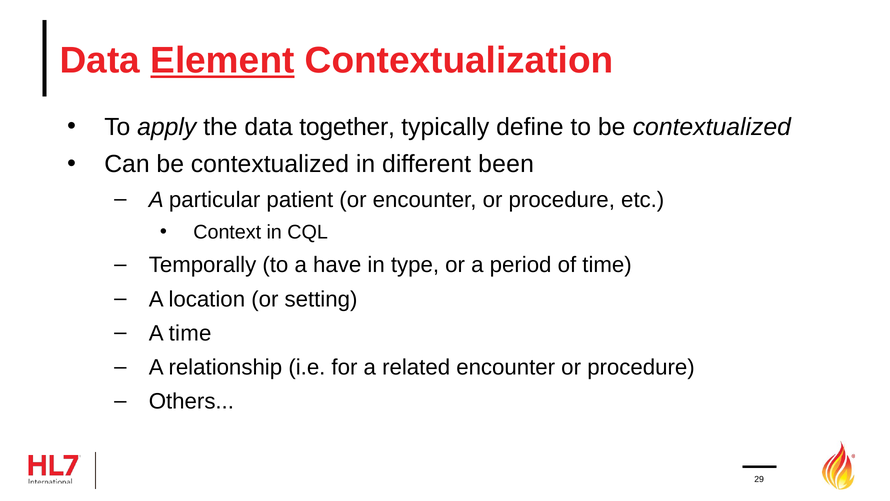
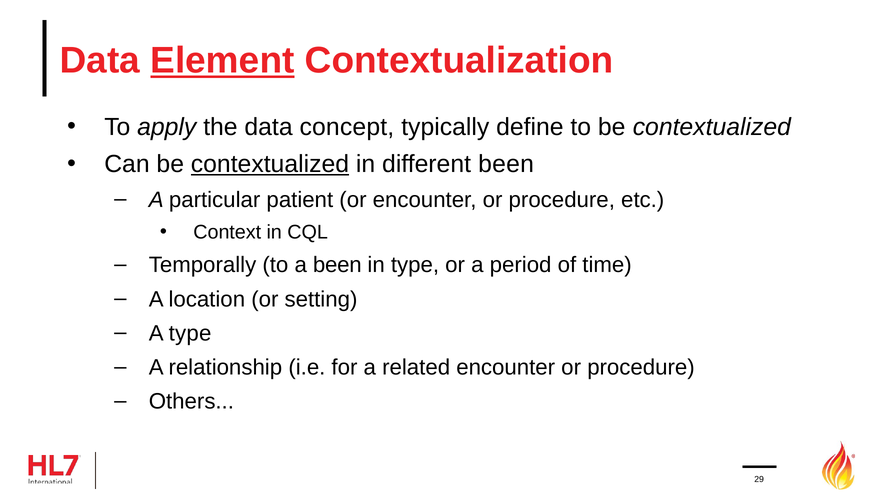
together: together -> concept (347, 127)
contextualized underline: none -> present (270, 164)
a have: have -> been (337, 265)
A time: time -> type (190, 333)
